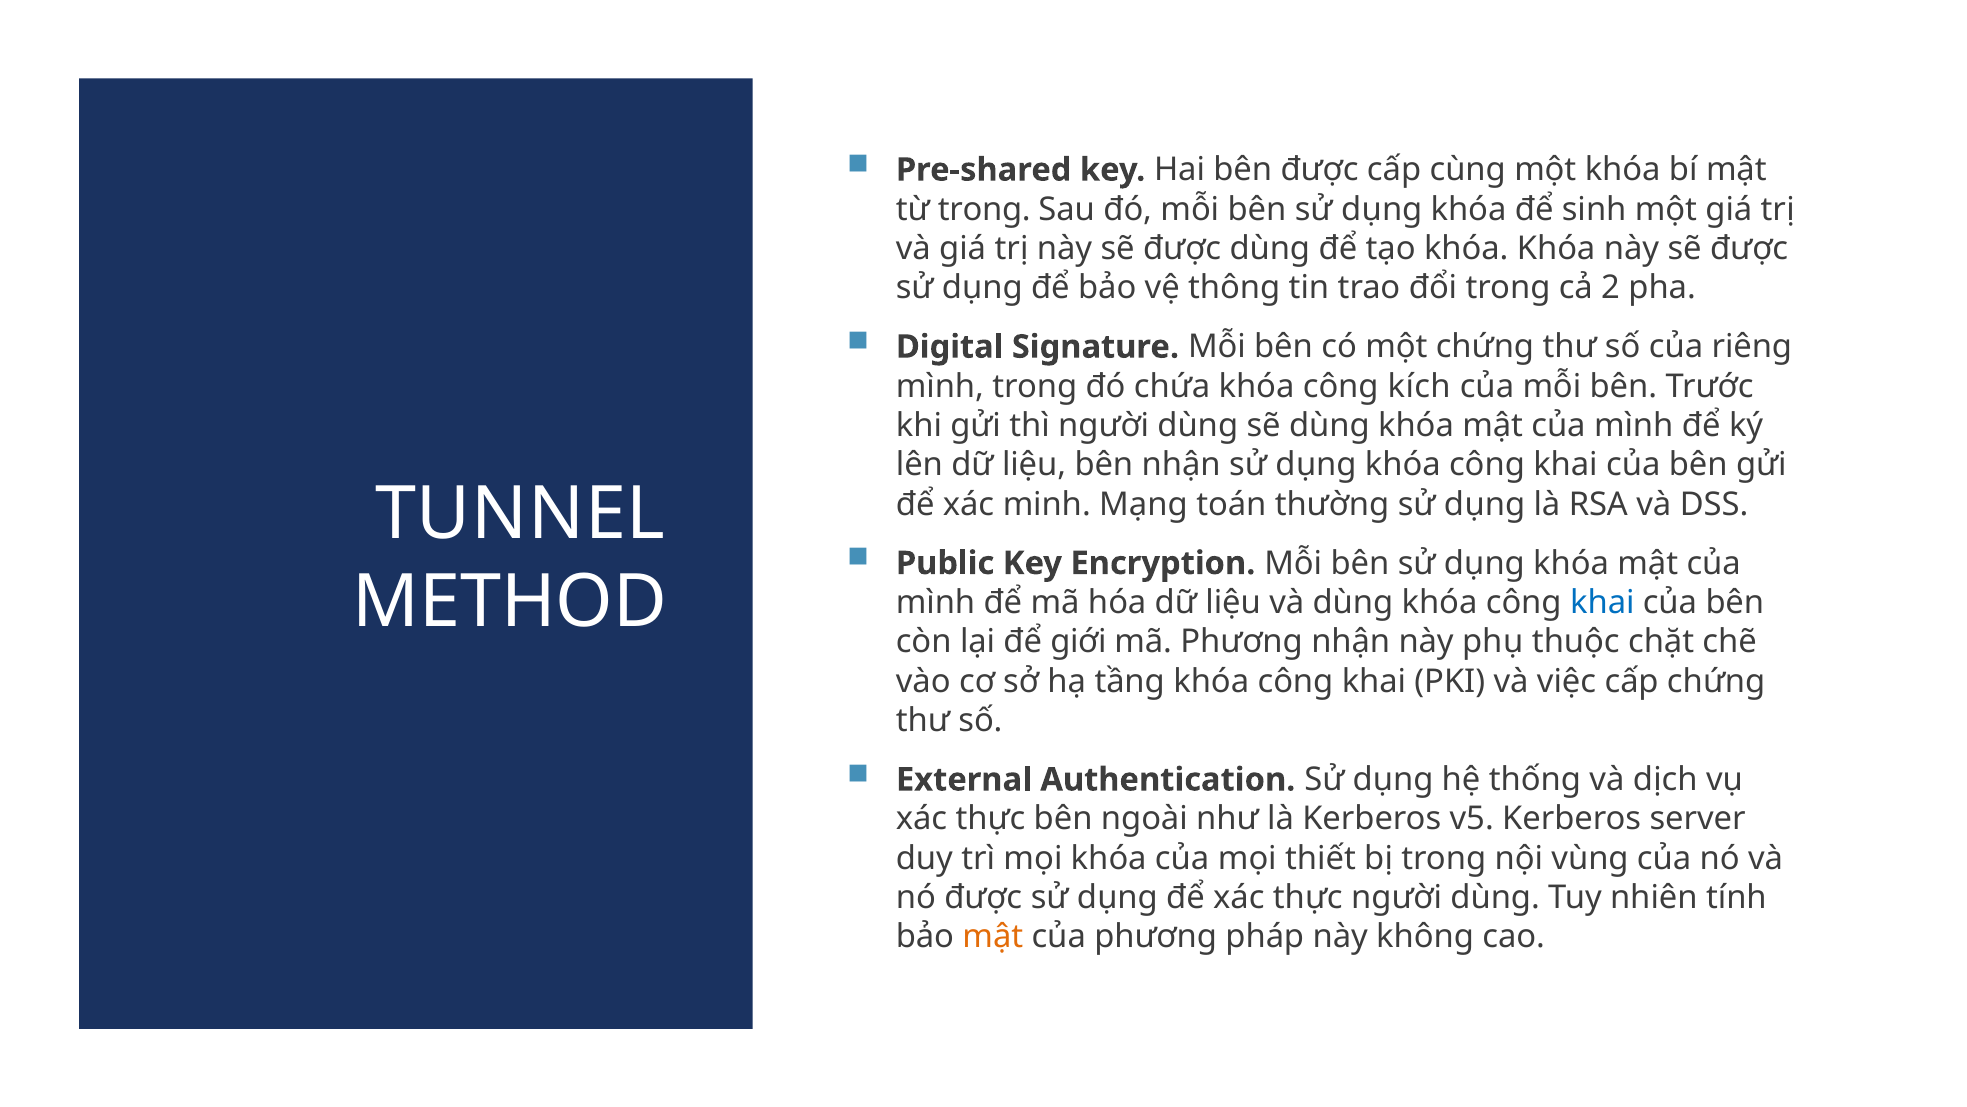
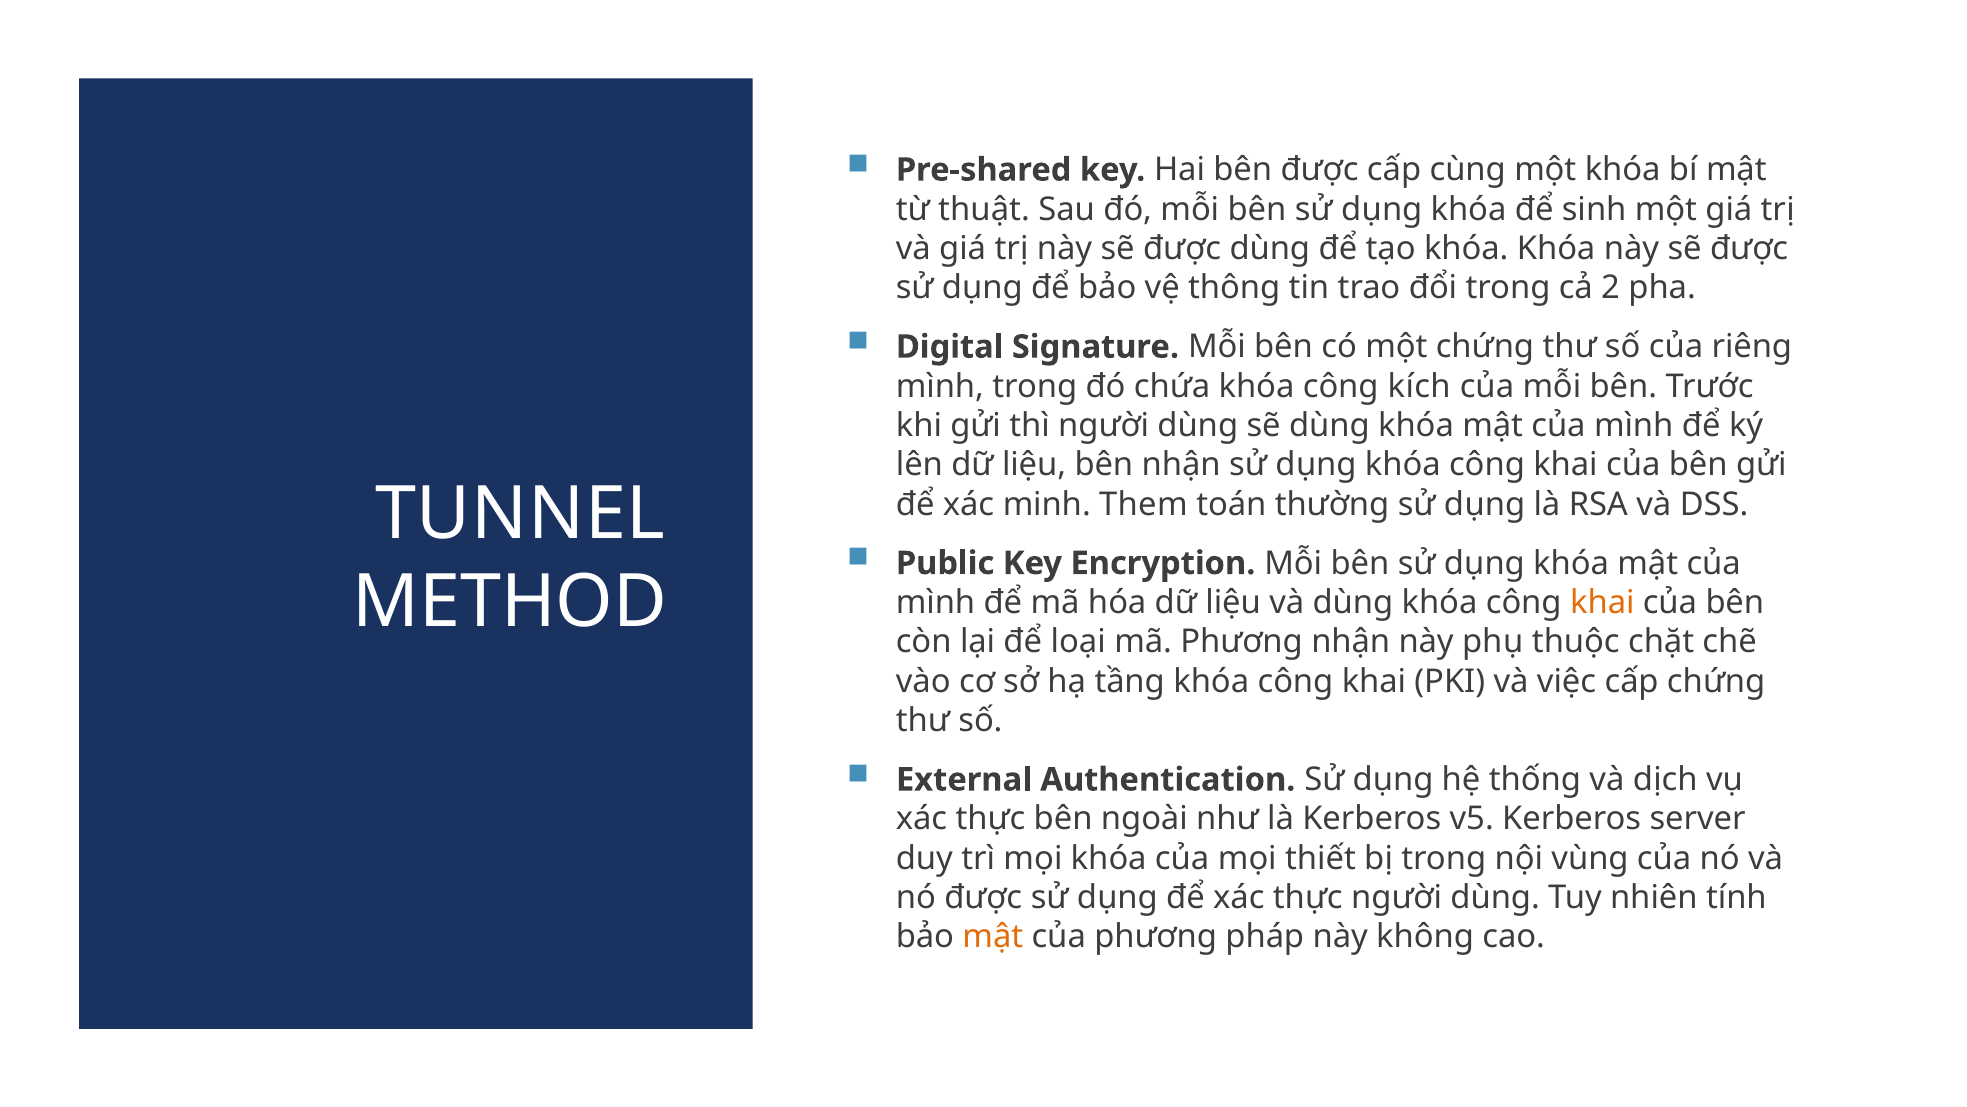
từ trong: trong -> thuật (984, 209)
Mạng: Mạng -> Them (1143, 504)
khai colour: blue -> orange (1602, 602)
giới: giới -> loại (1078, 642)
